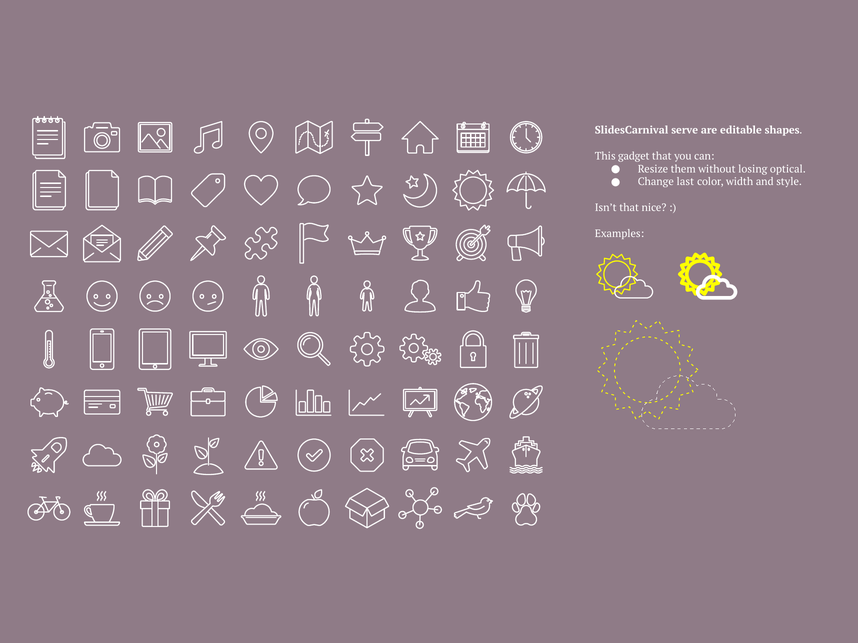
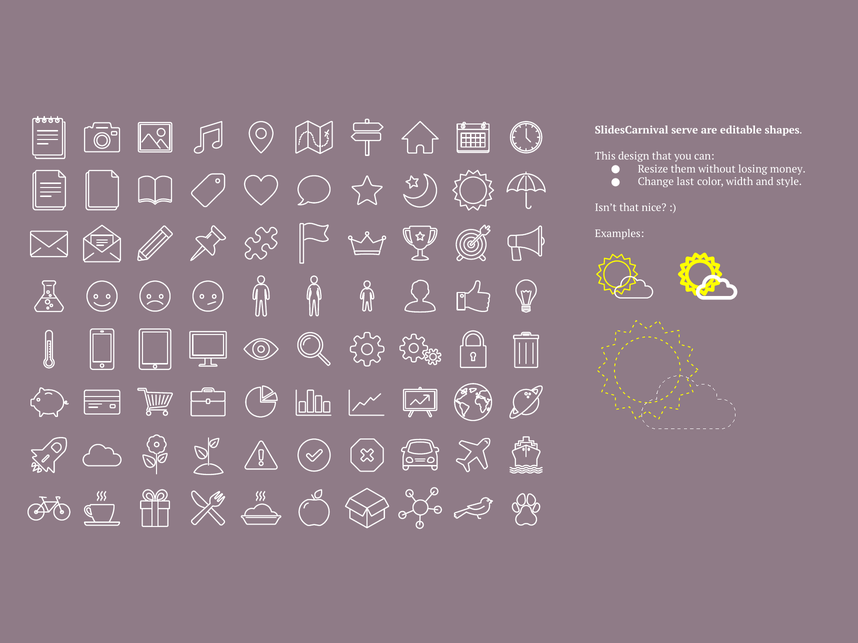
gadget: gadget -> design (634, 156)
optical: optical -> money (788, 169)
